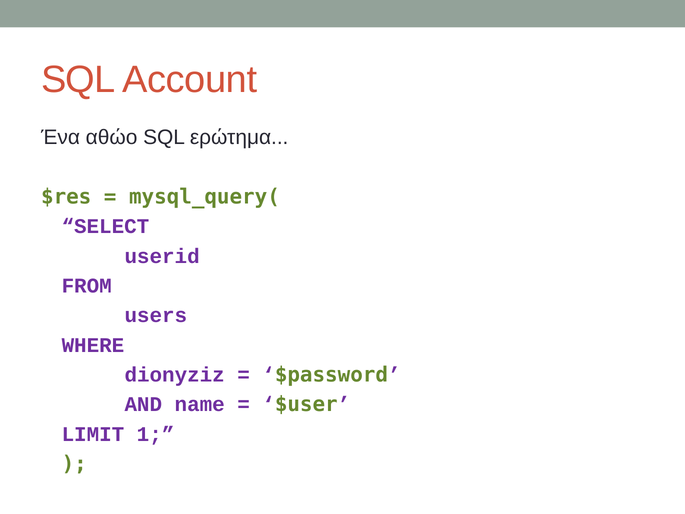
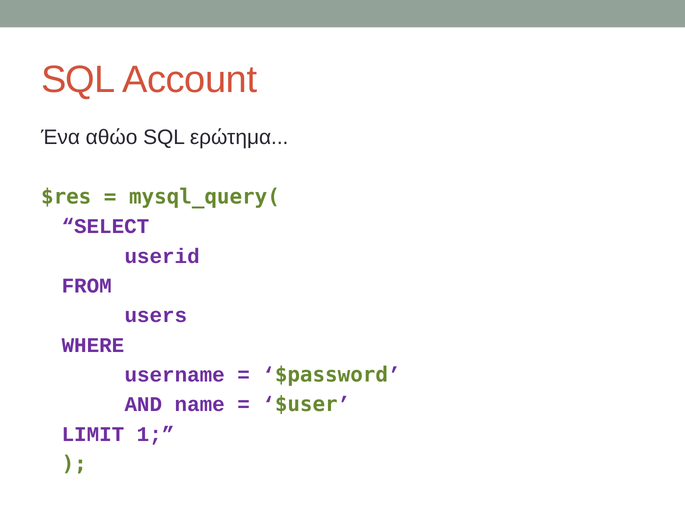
dionyziz: dionyziz -> username (175, 375)
